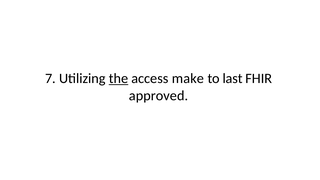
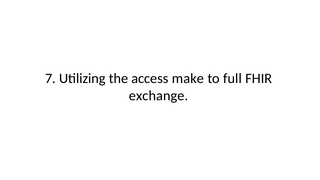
the underline: present -> none (119, 78)
last: last -> full (232, 78)
approved: approved -> exchange (159, 96)
